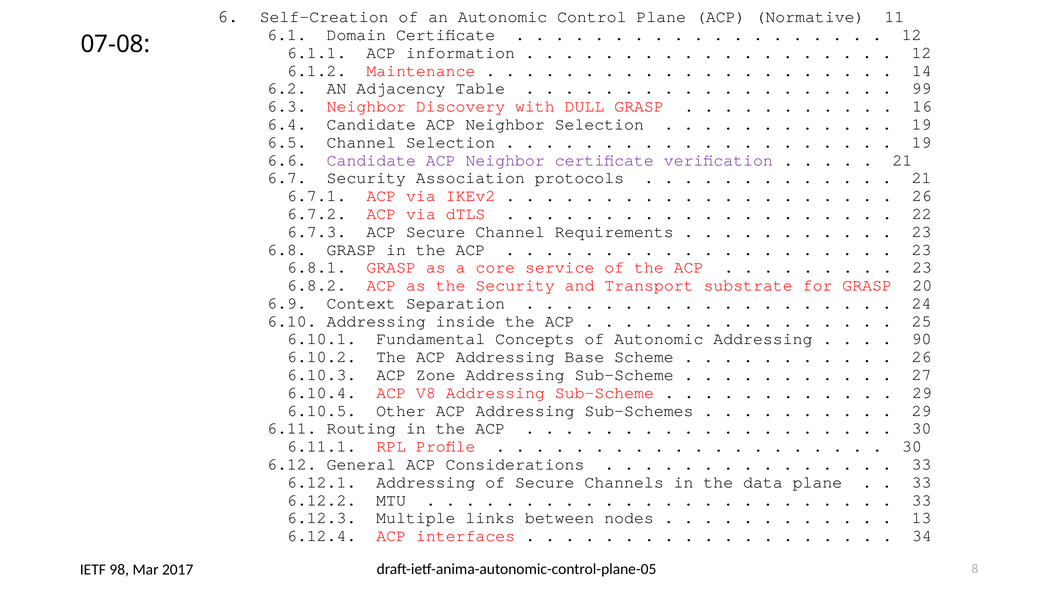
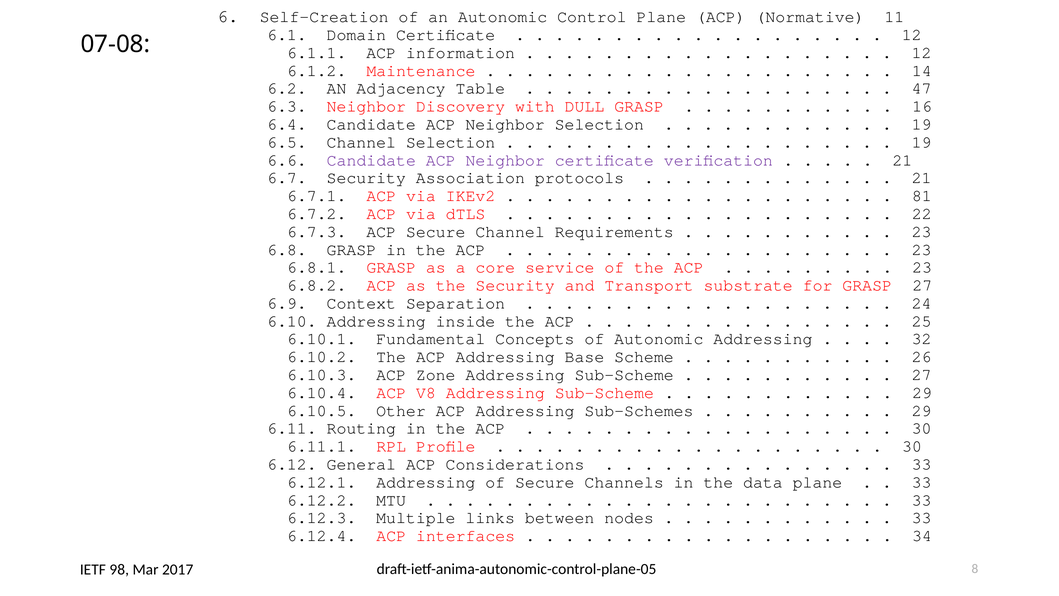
99: 99 -> 47 (922, 88)
26: 26 -> 81 (922, 196)
GRASP 20: 20 -> 27 (922, 285)
90: 90 -> 32 (922, 339)
13: 13 -> 33 (922, 518)
